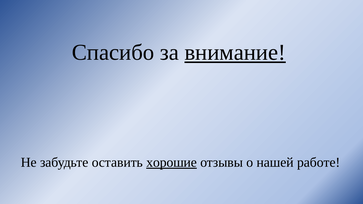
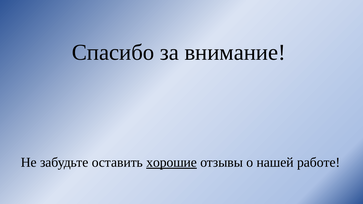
внимание underline: present -> none (235, 53)
